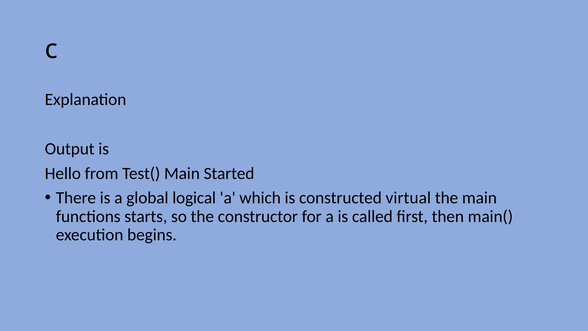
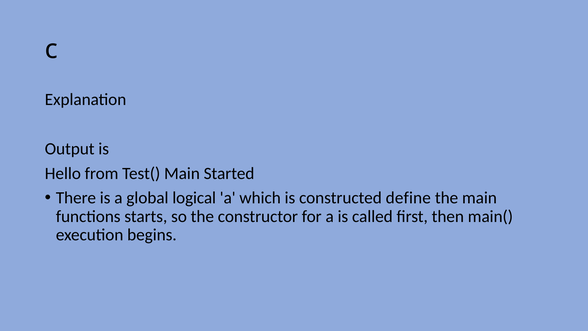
virtual: virtual -> define (408, 198)
